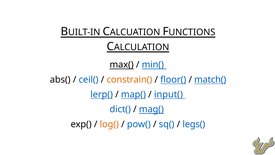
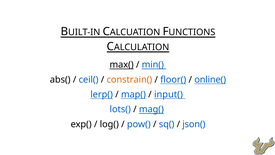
match(: match( -> online( (210, 79)
dict(: dict( -> lots( (120, 109)
log( colour: orange -> black (109, 124)
legs(: legs( -> json( (194, 124)
